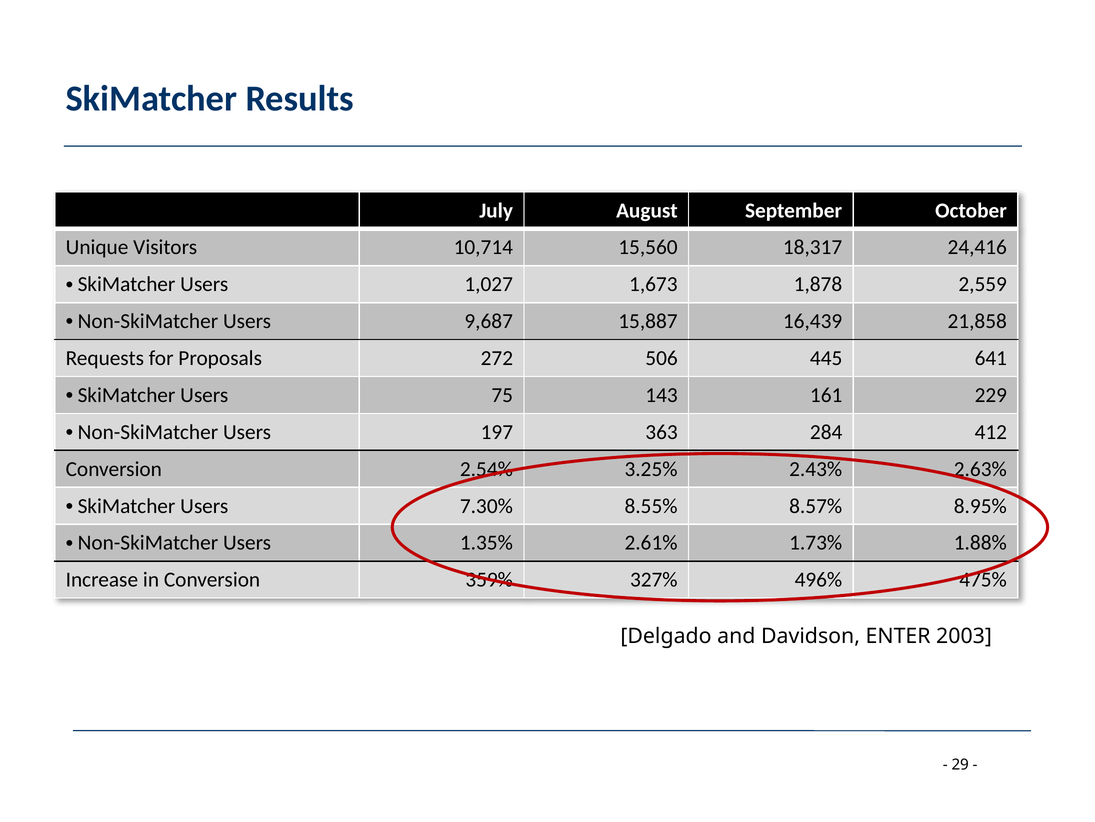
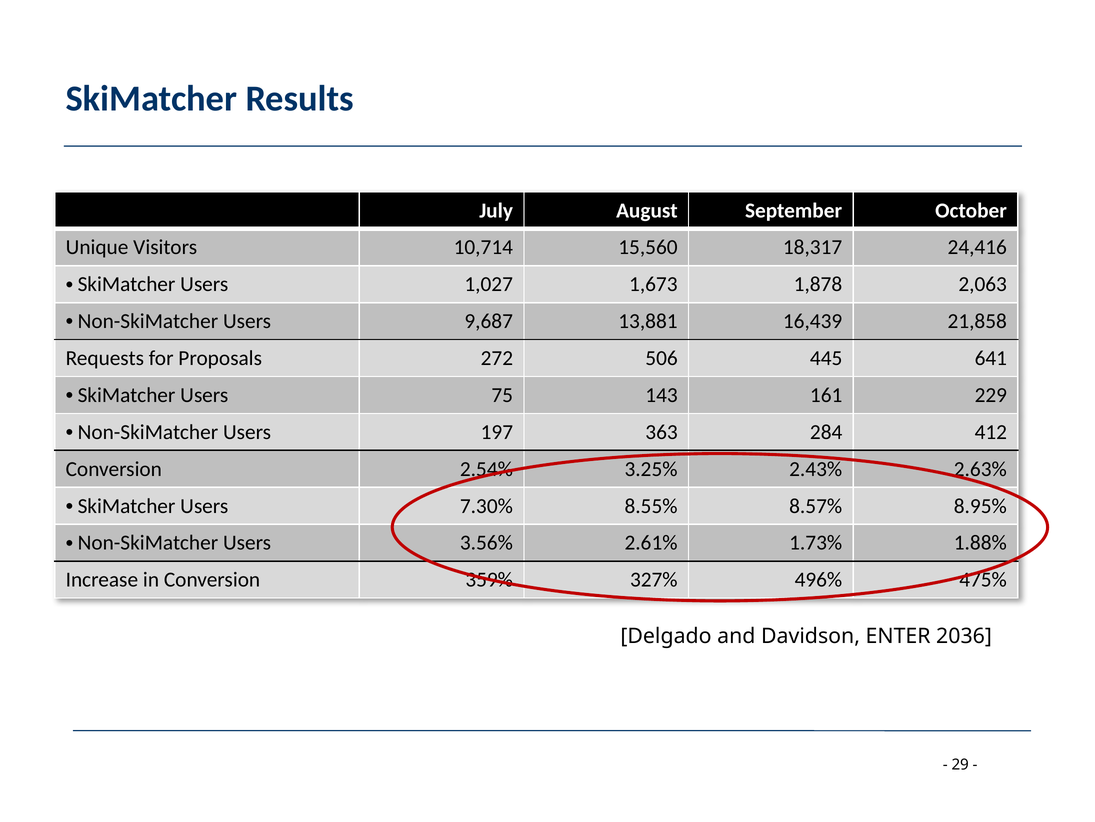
2,559: 2,559 -> 2,063 (983, 284)
15,887: 15,887 -> 13,881 (648, 321)
1.35%: 1.35% -> 3.56% (486, 542)
2003: 2003 -> 2036 (964, 636)
